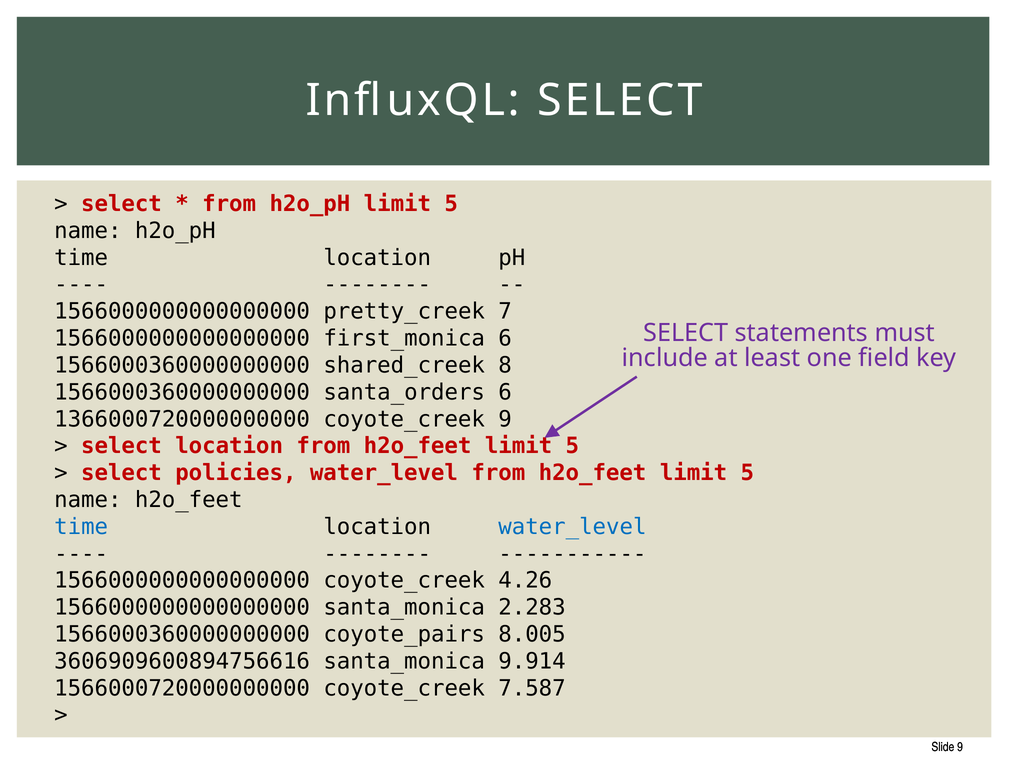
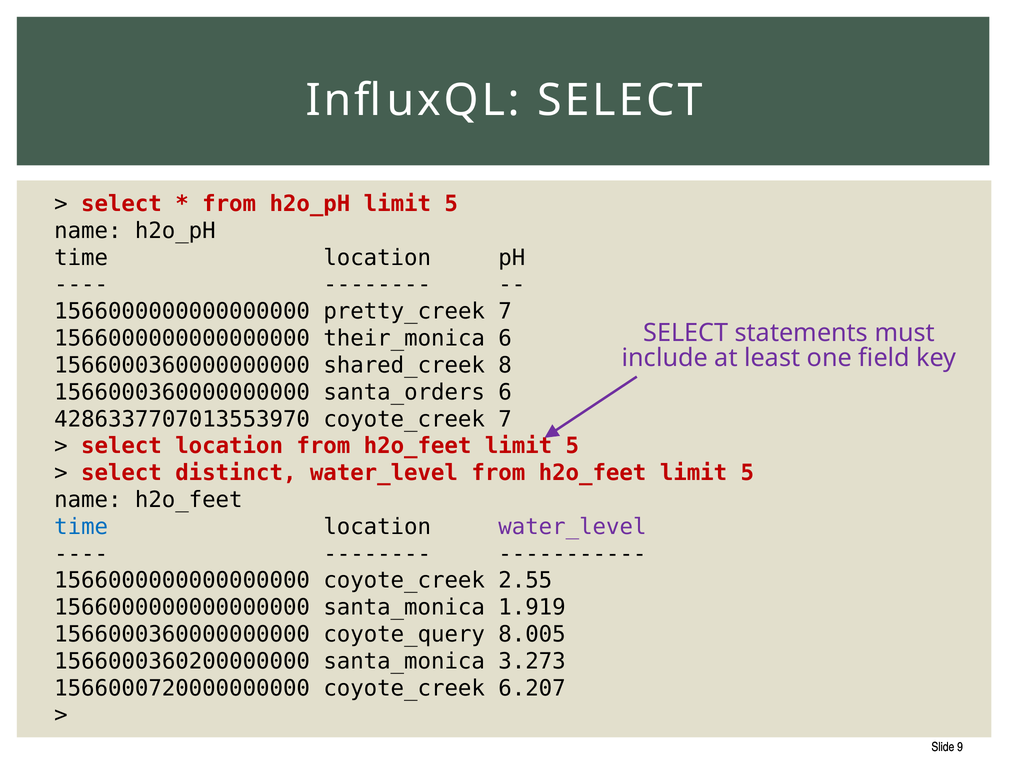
first_monica: first_monica -> their_monica (404, 338)
1366000720000000000: 1366000720000000000 -> 4286337707013553970 (182, 419)
coyote_creek 9: 9 -> 7 (505, 419)
policies: policies -> distinct (236, 473)
water_level colour: blue -> purple (572, 527)
4.26: 4.26 -> 2.55 (525, 580)
2.283: 2.283 -> 1.919 (532, 607)
coyote_pairs: coyote_pairs -> coyote_query (404, 634)
3606909600894756616: 3606909600894756616 -> 1566000360200000000 (182, 661)
9.914: 9.914 -> 3.273 (532, 661)
7.587: 7.587 -> 6.207 (532, 688)
